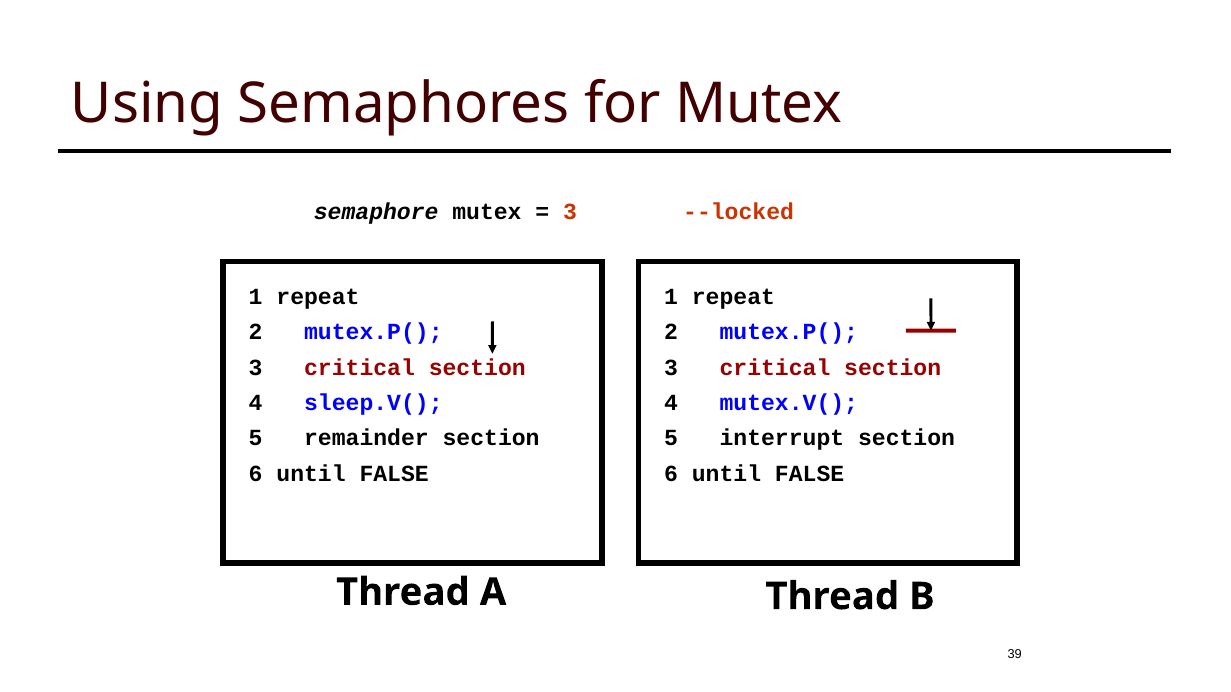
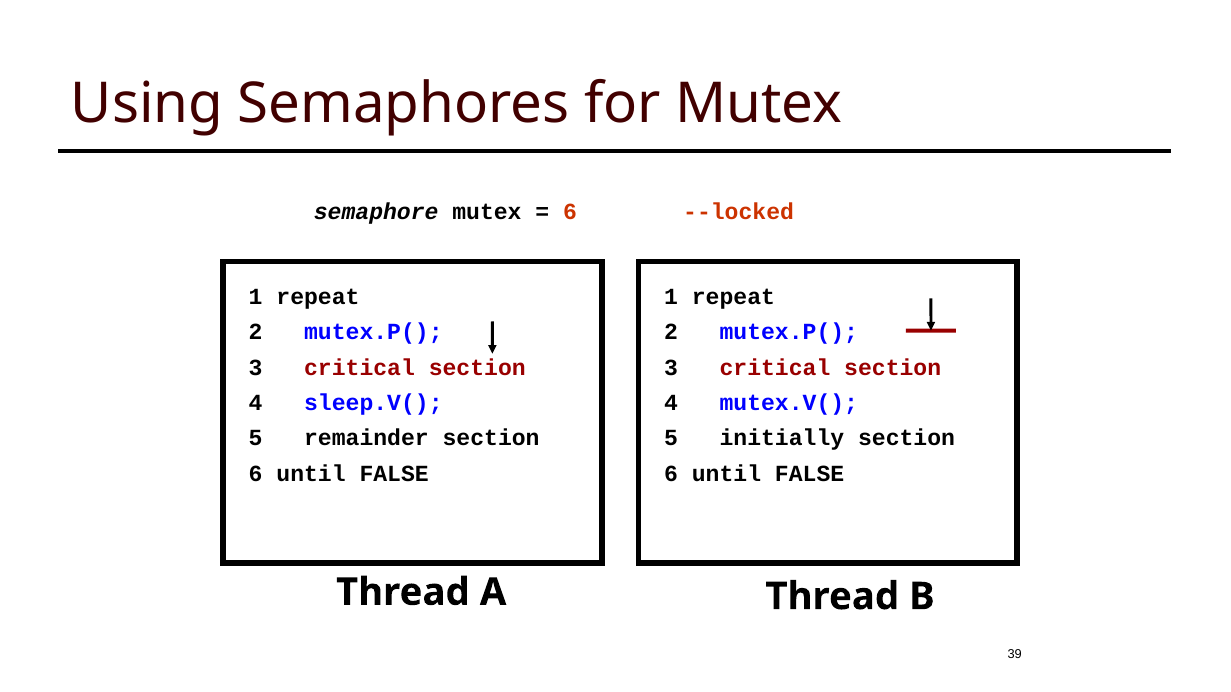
3: 3 -> 6 (570, 212)
interrupt: interrupt -> initially (782, 439)
